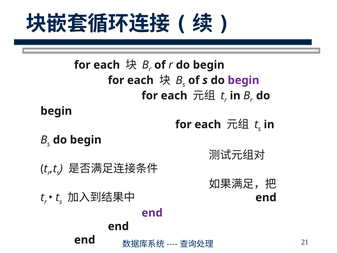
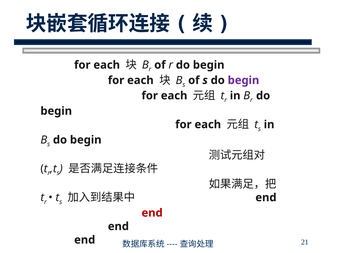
end colour: purple -> red (152, 213)
